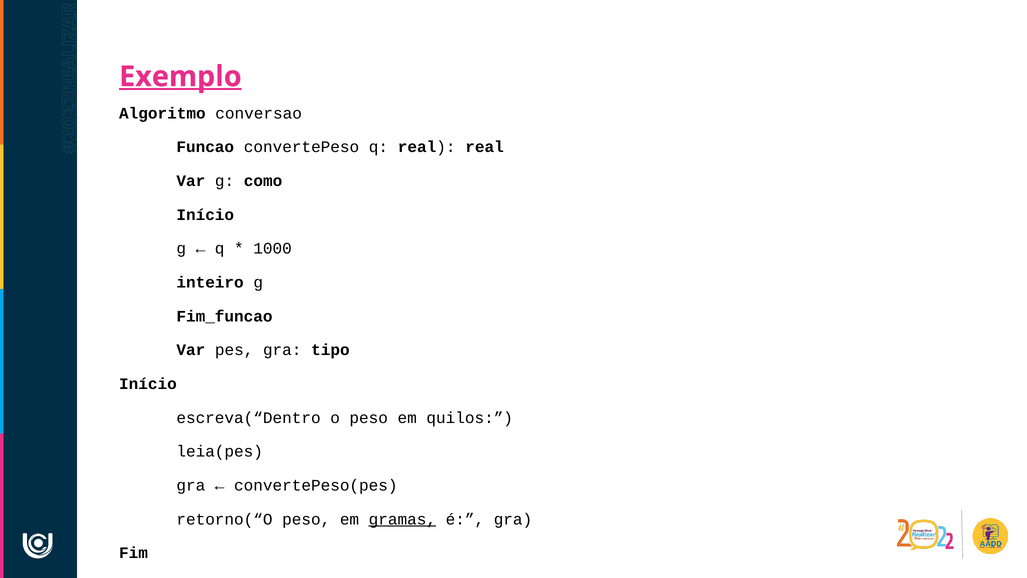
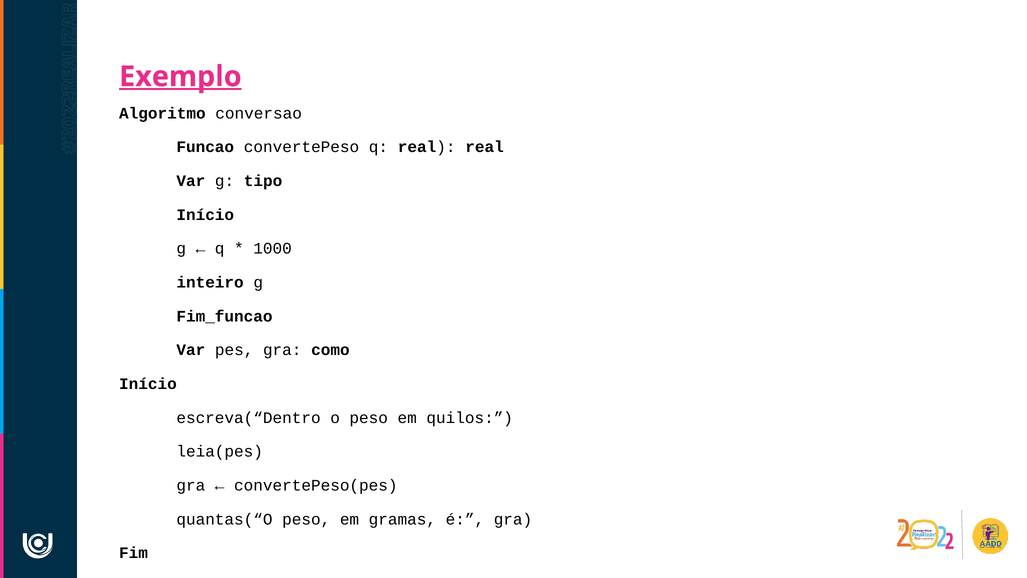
como: como -> tipo (263, 181)
tipo: tipo -> como (330, 350)
retorno(“O: retorno(“O -> quantas(“O (224, 519)
gramas underline: present -> none (402, 519)
